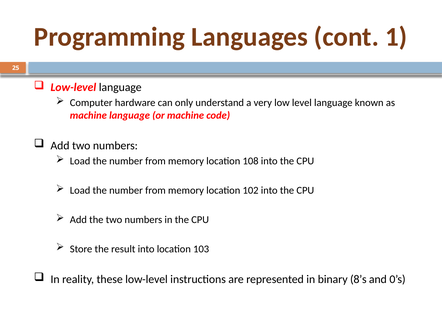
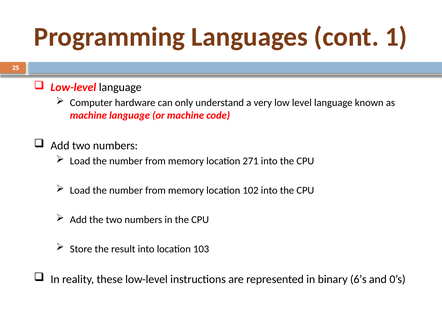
108: 108 -> 271 (251, 161)
8’s: 8’s -> 6’s (358, 279)
